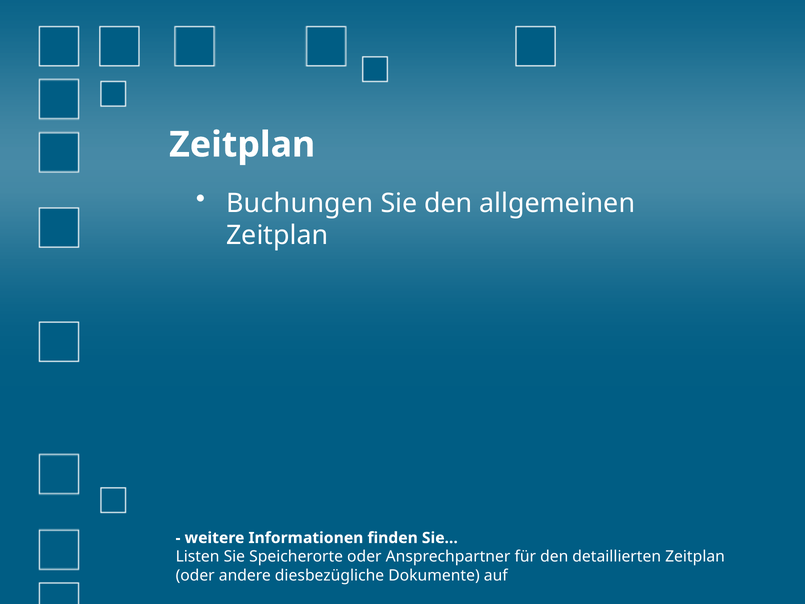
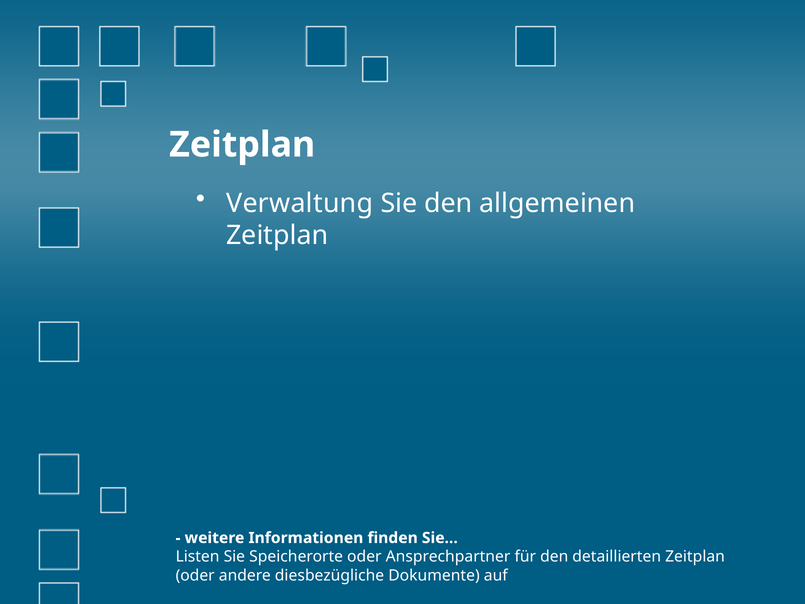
Buchungen: Buchungen -> Verwaltung (300, 203)
